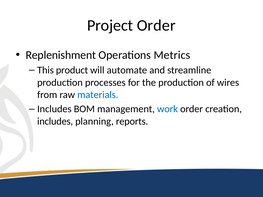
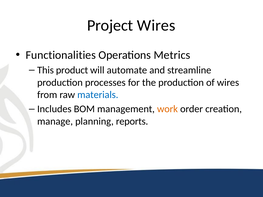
Project Order: Order -> Wires (156, 25)
Replenishment: Replenishment -> Functionalities (61, 55)
work colour: blue -> orange (167, 109)
includes: includes -> manage (55, 121)
